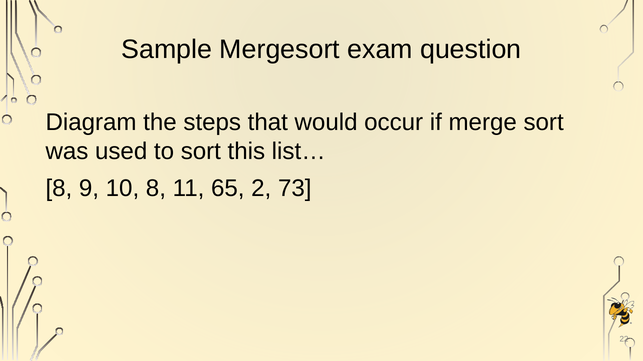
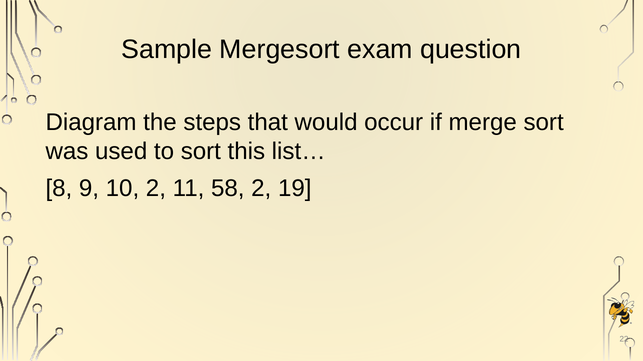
10 8: 8 -> 2 (156, 189)
65: 65 -> 58 (228, 189)
73: 73 -> 19 (295, 189)
